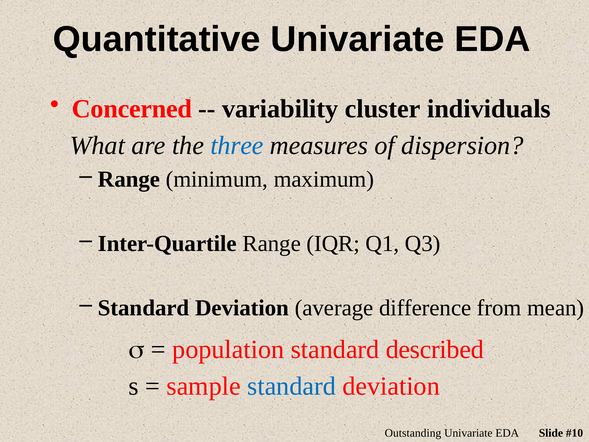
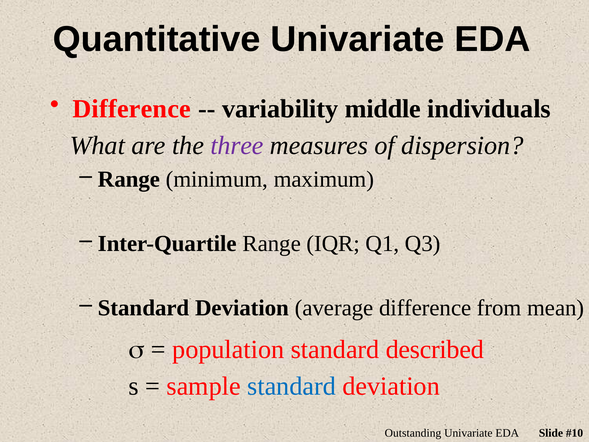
Concerned: Concerned -> Difference (132, 109)
cluster: cluster -> middle (383, 109)
three colour: blue -> purple (237, 145)
